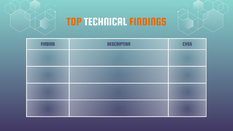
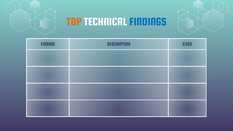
FINDINGS colour: orange -> blue (148, 22)
